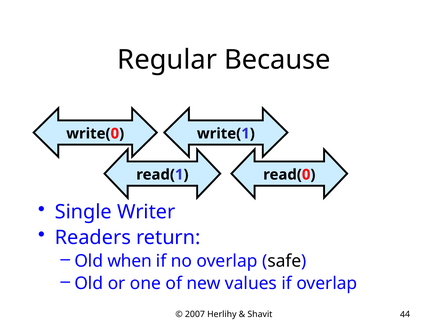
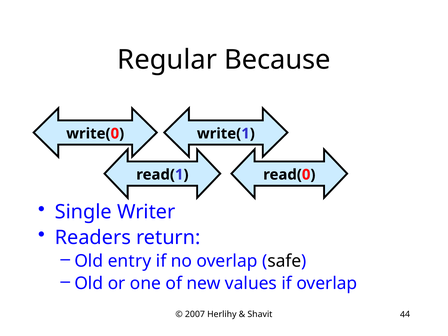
when: when -> entry (129, 261)
